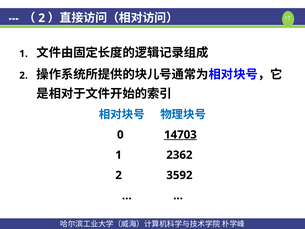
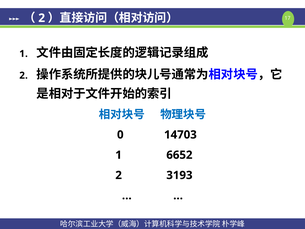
14703 underline: present -> none (180, 135)
2362: 2362 -> 6652 (179, 155)
3592: 3592 -> 3193 (179, 175)
